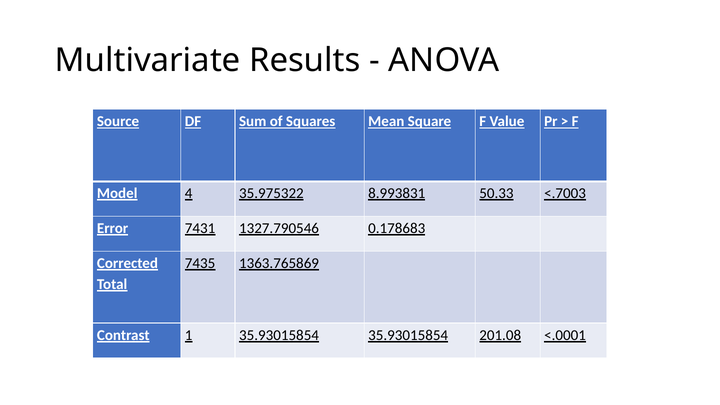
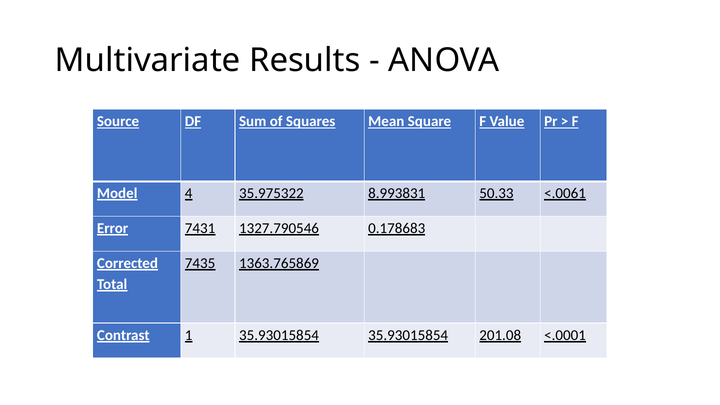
<.7003: <.7003 -> <.0061 (565, 193)
